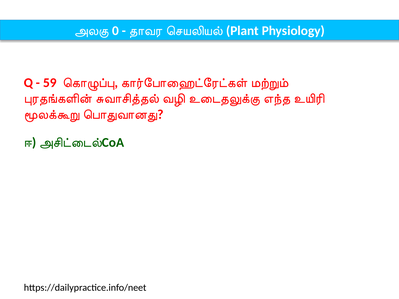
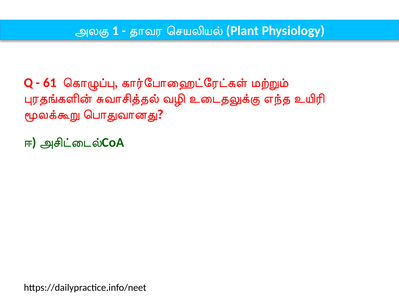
0: 0 -> 1 (115, 31)
59: 59 -> 61 (50, 83)
